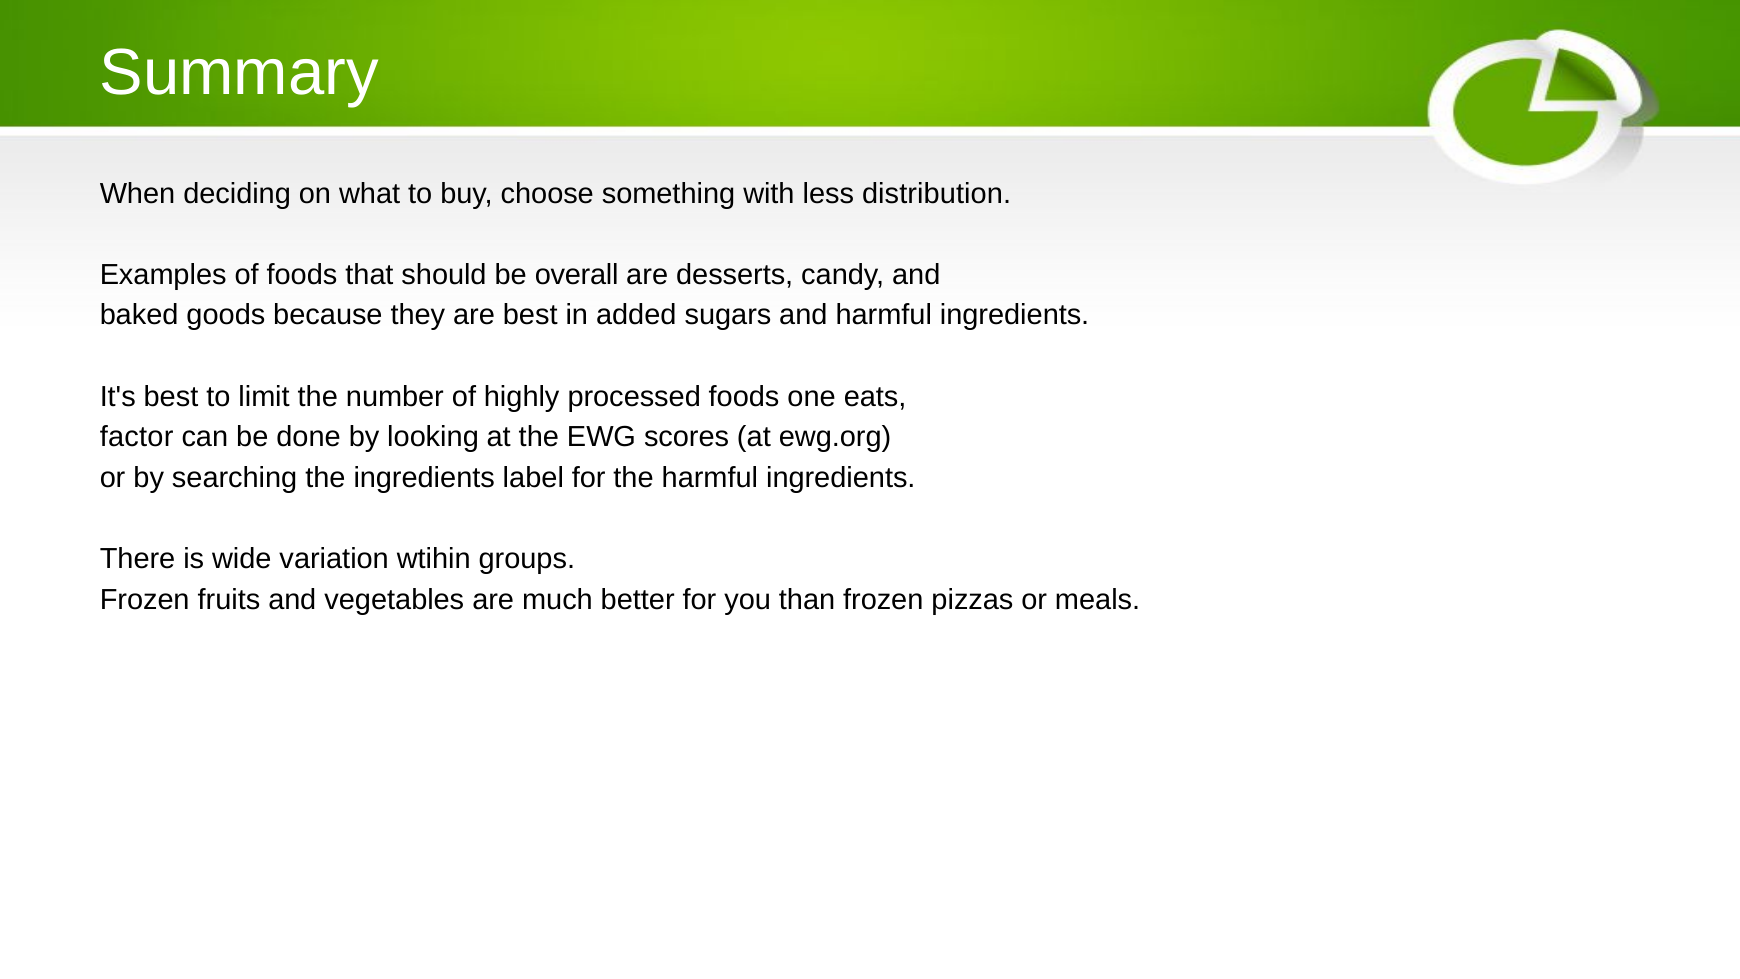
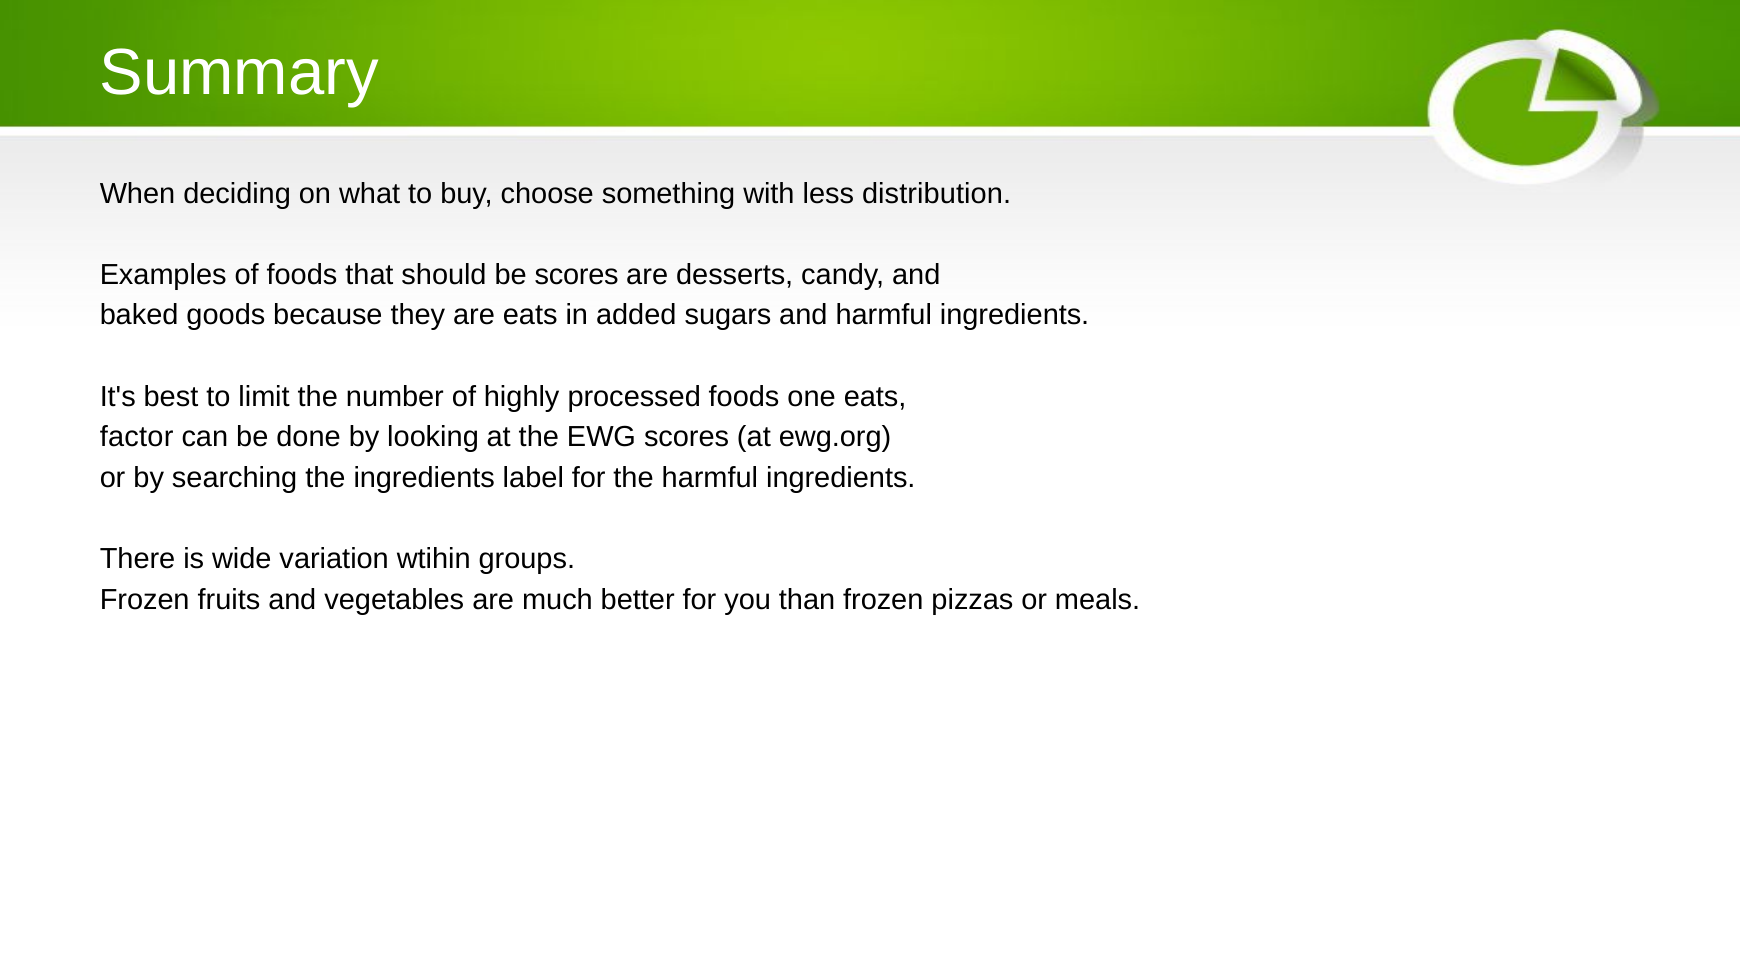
be overall: overall -> scores (577, 275)
are best: best -> eats (530, 315)
